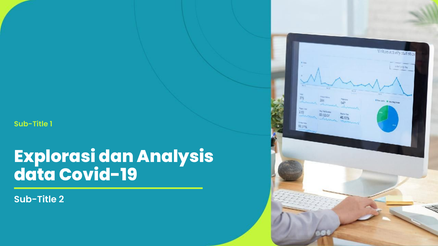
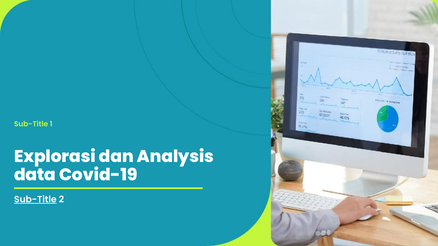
Sub-Title underline: none -> present (35, 200)
